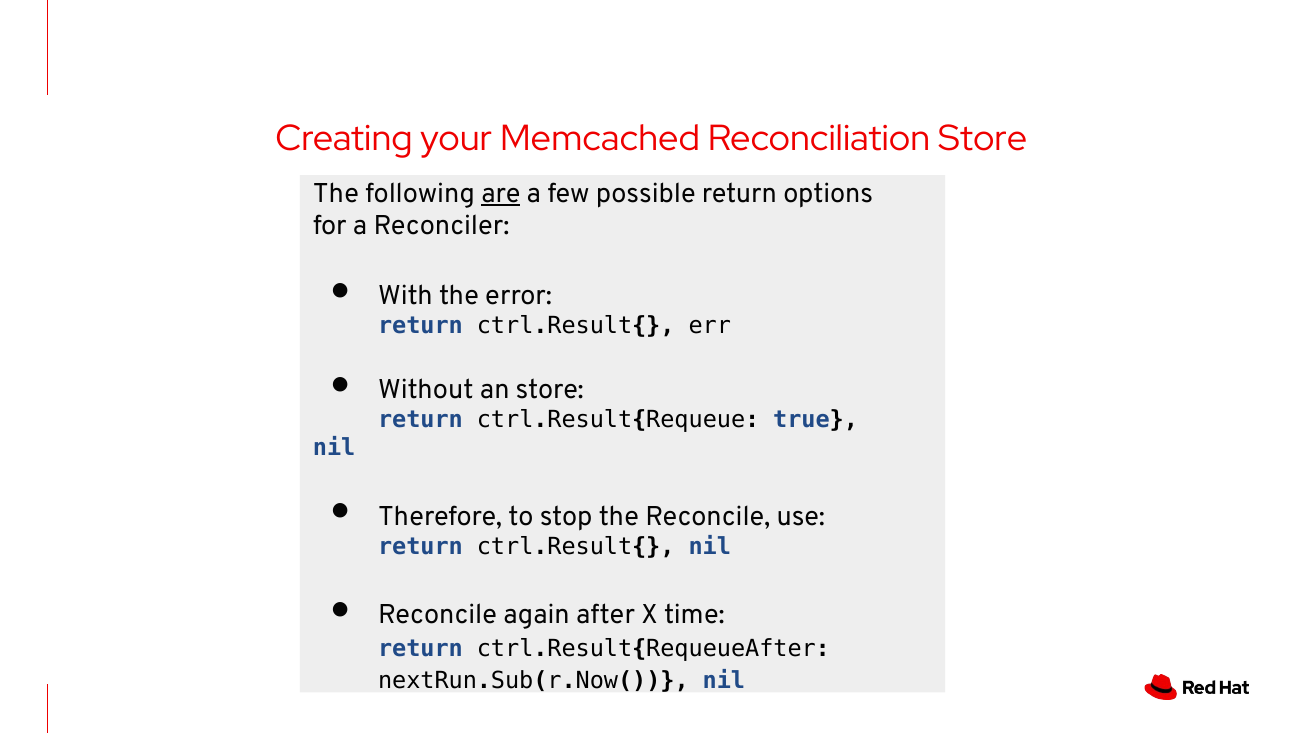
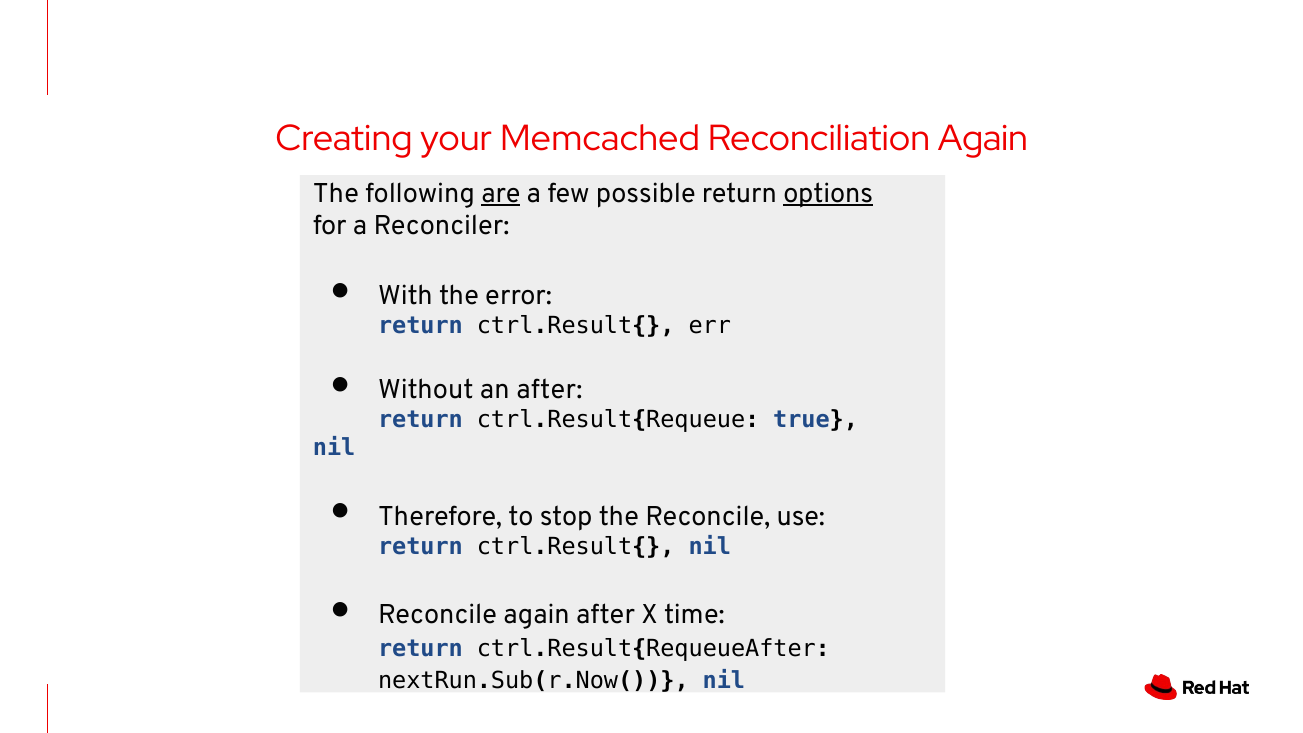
Reconciliation Store: Store -> Again (983, 138)
options underline: none -> present (828, 193)
an store: store -> after (549, 390)
